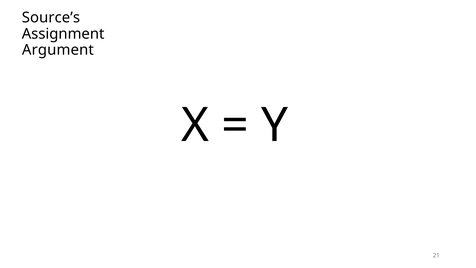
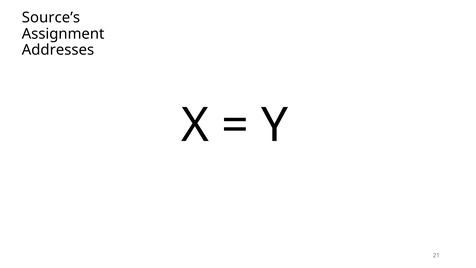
Argument: Argument -> Addresses (58, 50)
